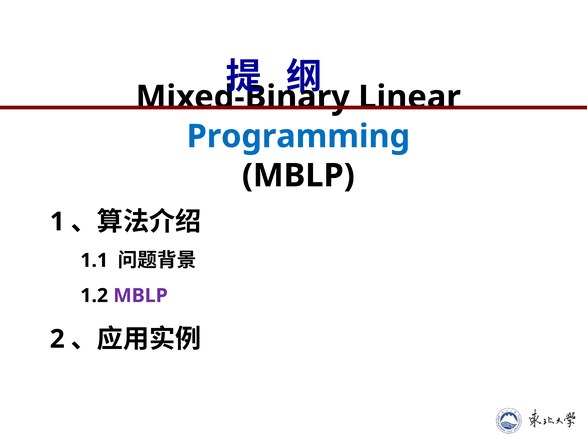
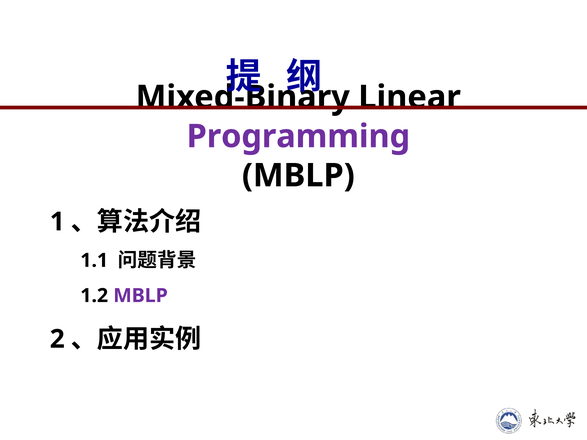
Programming colour: blue -> purple (298, 136)
